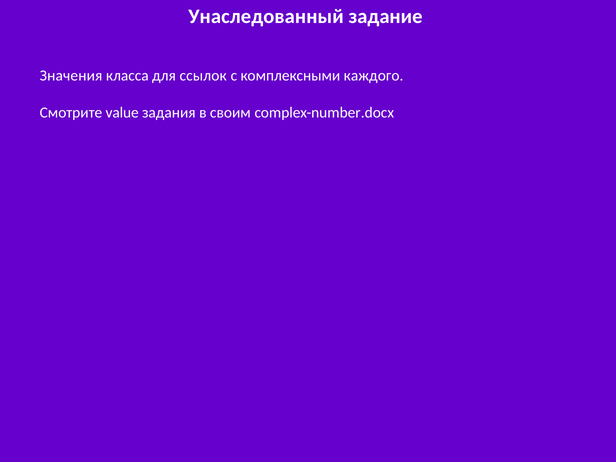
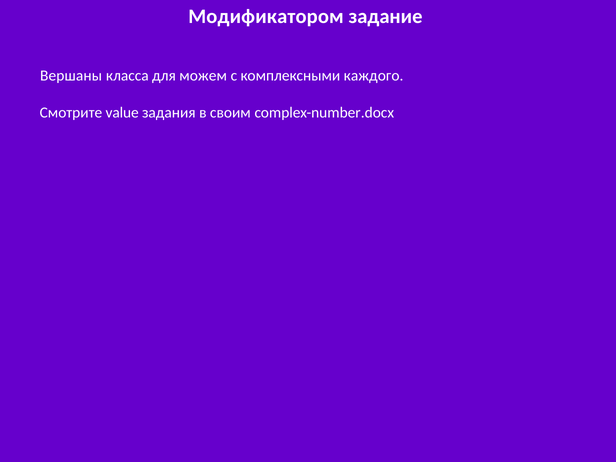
Унаследованный: Унаследованный -> Модификатором (266, 17)
Значения: Значения -> Вершаны (71, 76)
ссылок: ссылок -> можем (203, 76)
